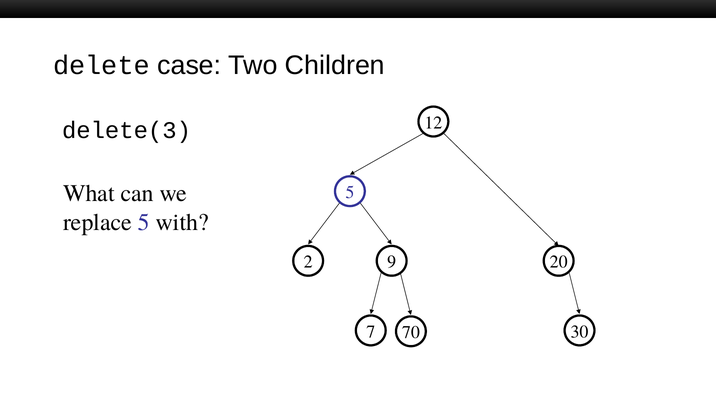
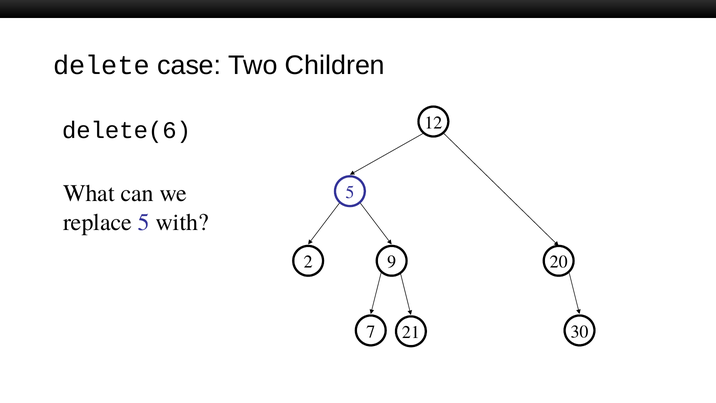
delete(3: delete(3 -> delete(6 (126, 131)
70: 70 -> 21 (411, 332)
